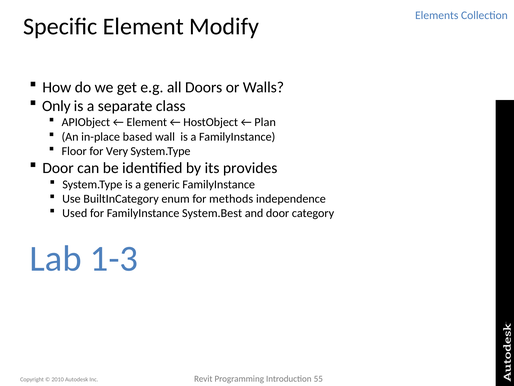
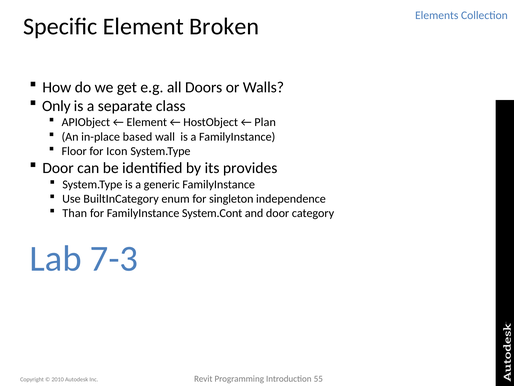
Modify: Modify -> Broken (224, 26)
Very: Very -> Icon (117, 151)
methods: methods -> singleton (231, 199)
Used: Used -> Than (75, 213)
System.Best: System.Best -> System.Cont (212, 213)
1-3: 1-3 -> 7-3 (114, 259)
